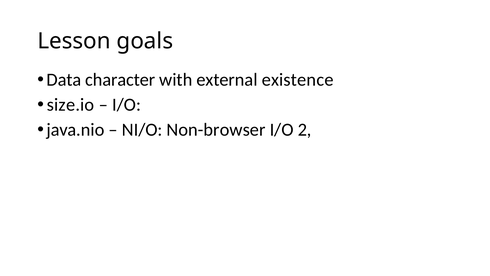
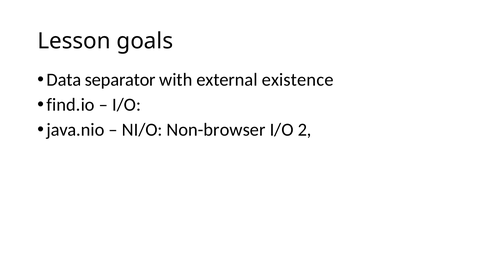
character: character -> separator (120, 80)
size.io: size.io -> find.io (71, 105)
